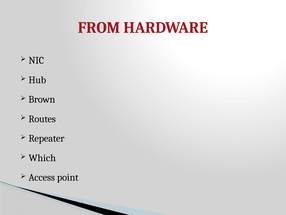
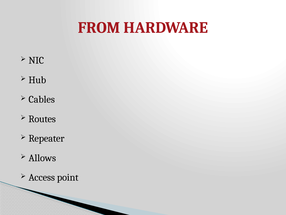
Brown: Brown -> Cables (42, 99)
Which: Which -> Allows (42, 158)
